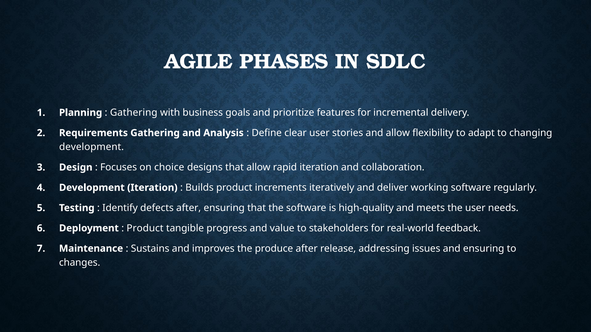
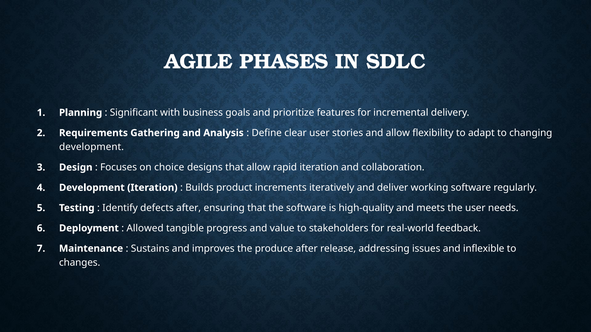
Gathering: Gathering -> Significant (134, 113)
Product: Product -> Allowed (145, 228)
and ensuring: ensuring -> inflexible (484, 249)
